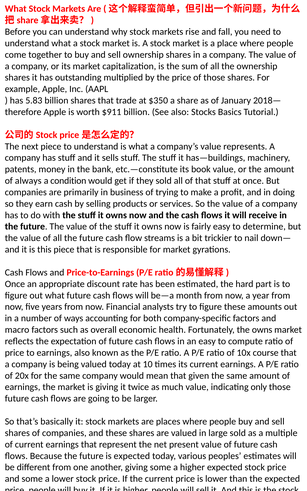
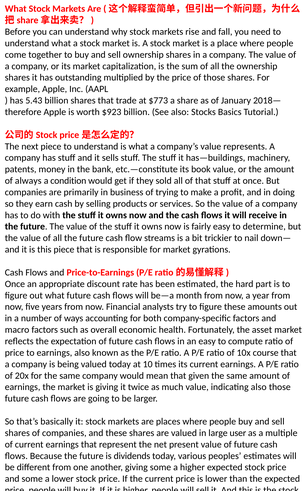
5.83: 5.83 -> 5.43 (34, 101)
$350: $350 -> $773 (158, 101)
$911: $911 -> $923 (112, 112)
the owns: owns -> asset (262, 330)
indicating only: only -> also (259, 387)
large sold: sold -> user (238, 433)
is expected: expected -> dividends (132, 456)
